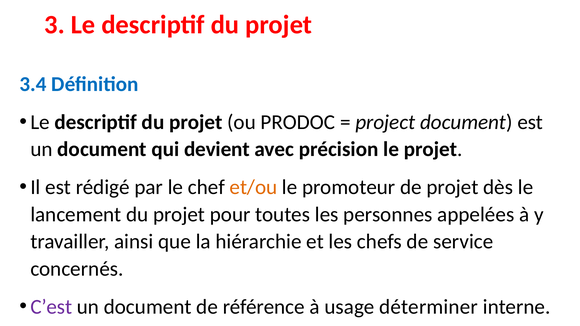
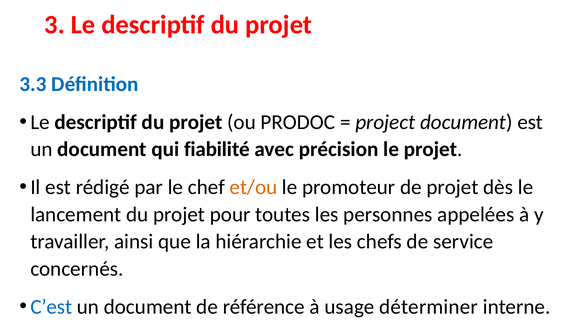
3.4: 3.4 -> 3.3 (33, 84)
devient: devient -> fiabilité (217, 149)
C’est colour: purple -> blue (51, 307)
